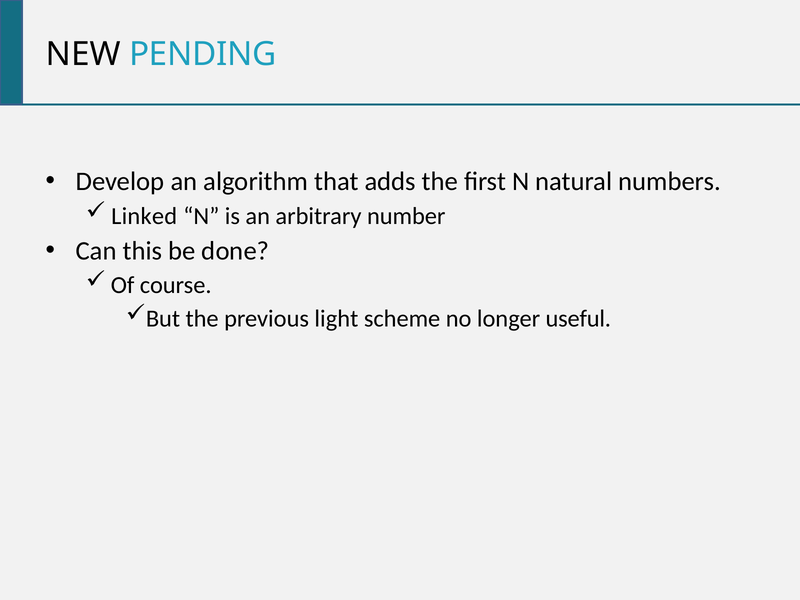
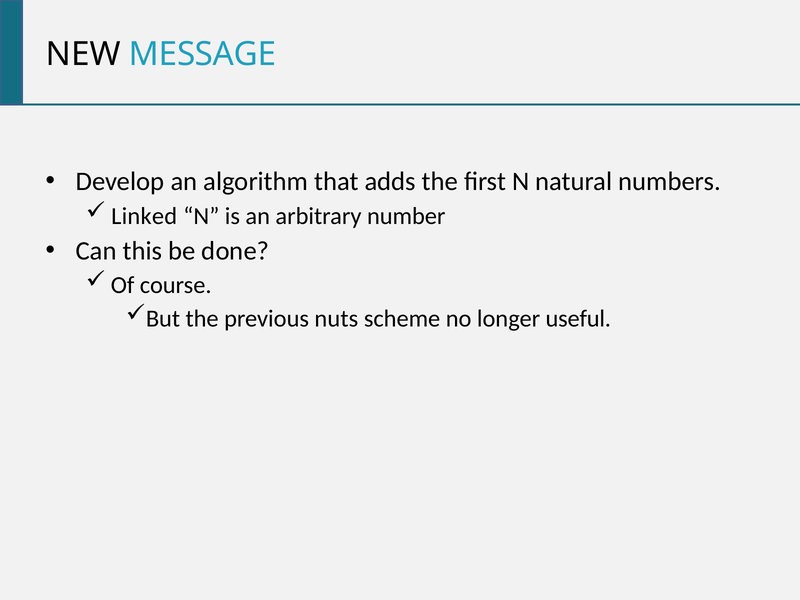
PENDING: PENDING -> MESSAGE (203, 54)
light: light -> nuts (336, 319)
